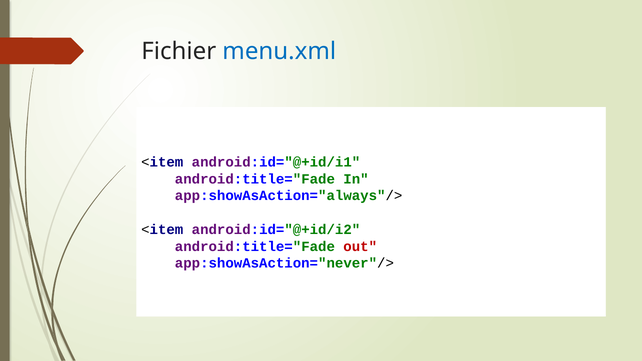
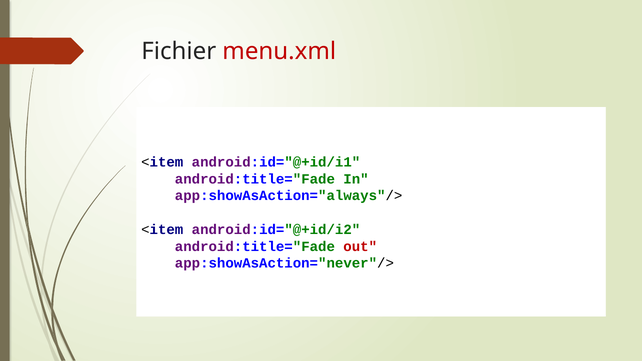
menu.xml colour: blue -> red (279, 51)
